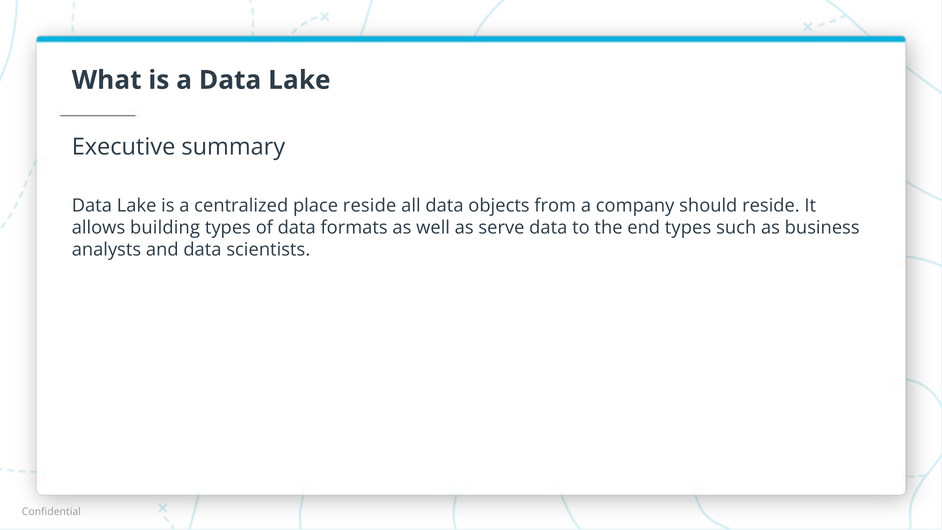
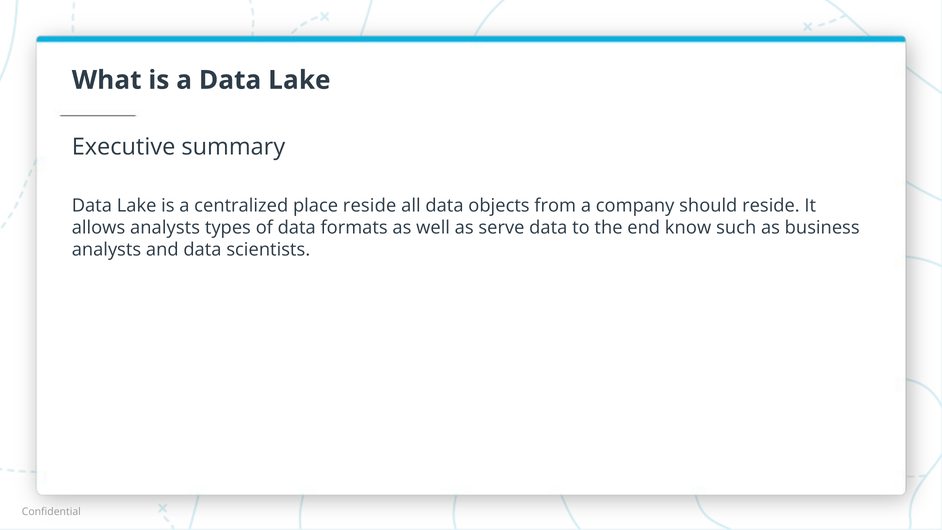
allows building: building -> analysts (165, 228)
end types: types -> know (688, 228)
